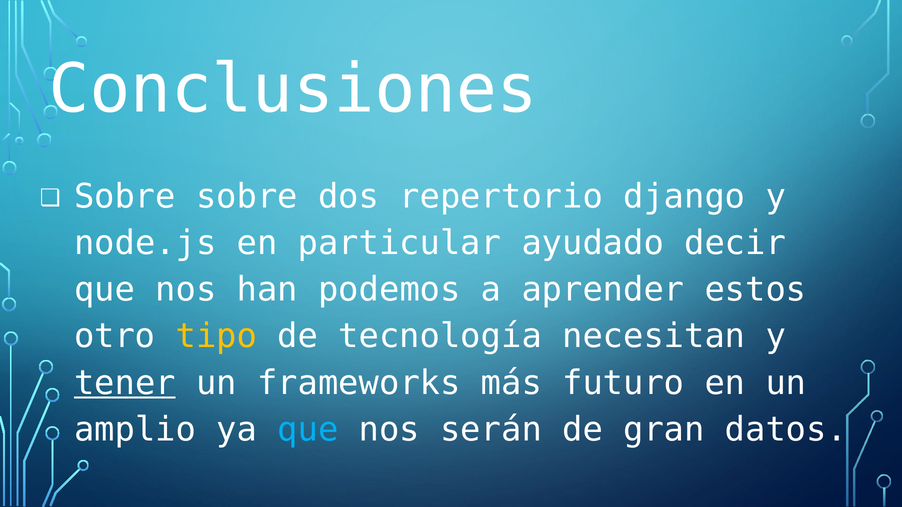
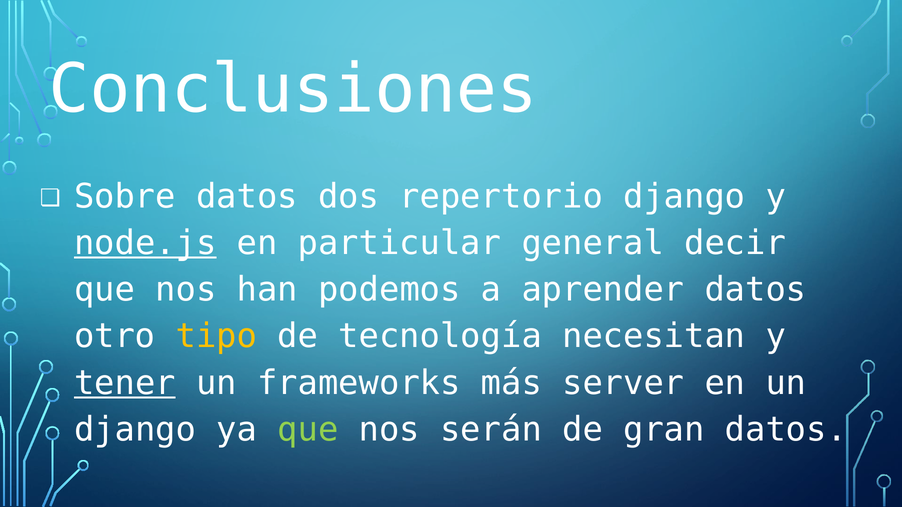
Sobre sobre: sobre -> datos (247, 196)
node.js underline: none -> present (145, 243)
ayudado: ayudado -> general (593, 243)
aprender estos: estos -> datos (755, 290)
futuro: futuro -> server (623, 383)
amplio: amplio -> django (135, 430)
que colour: light blue -> light green (308, 430)
